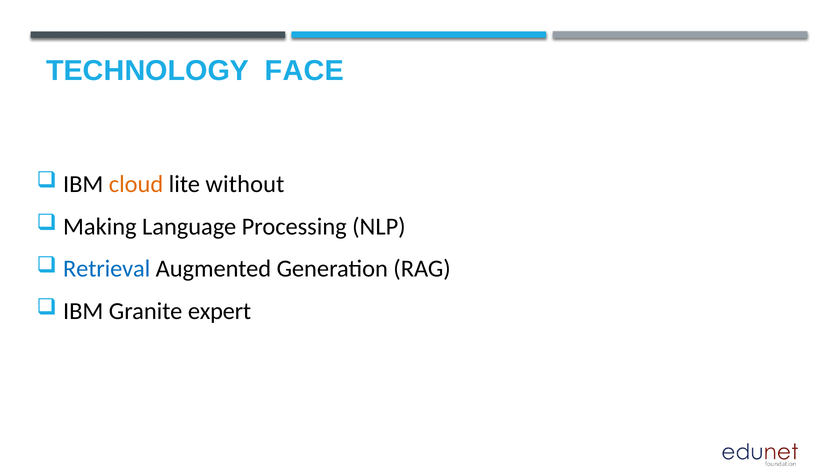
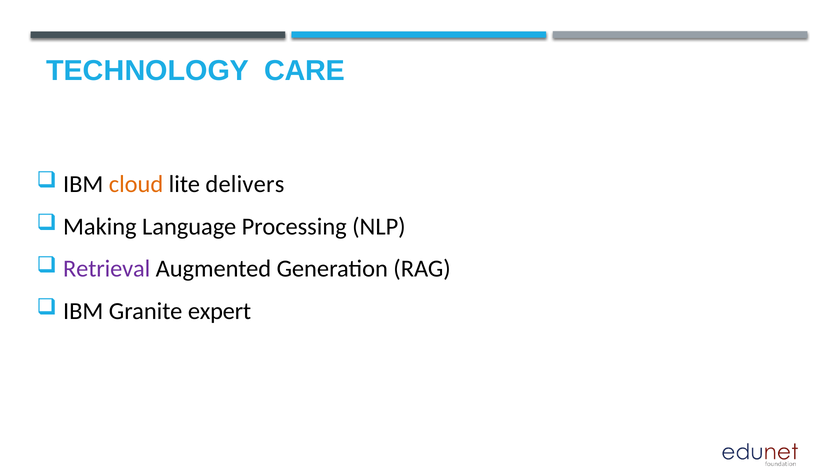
FACE: FACE -> CARE (305, 71)
without: without -> delivers (245, 184)
Retrieval colour: blue -> purple (107, 269)
